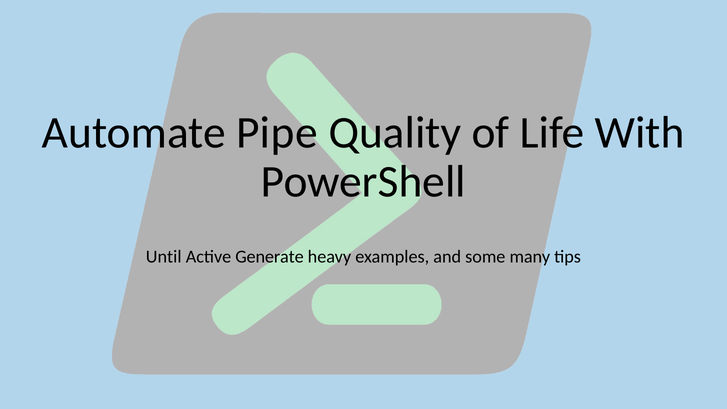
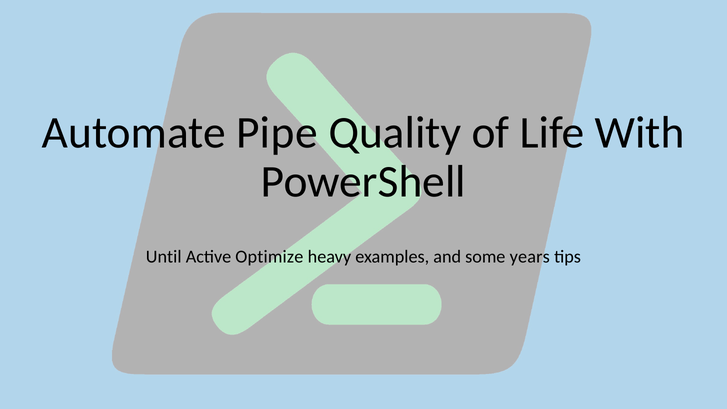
Generate: Generate -> Optimize (269, 257)
many: many -> years (530, 257)
